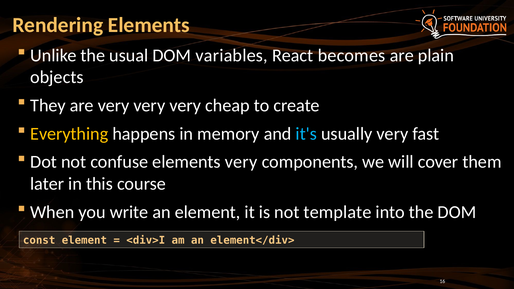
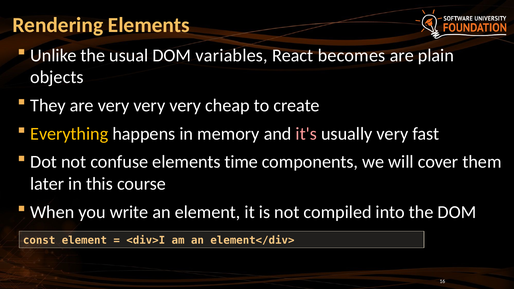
it's colour: light blue -> pink (306, 134)
elements very: very -> time (241, 162)
template: template -> compiled (338, 212)
